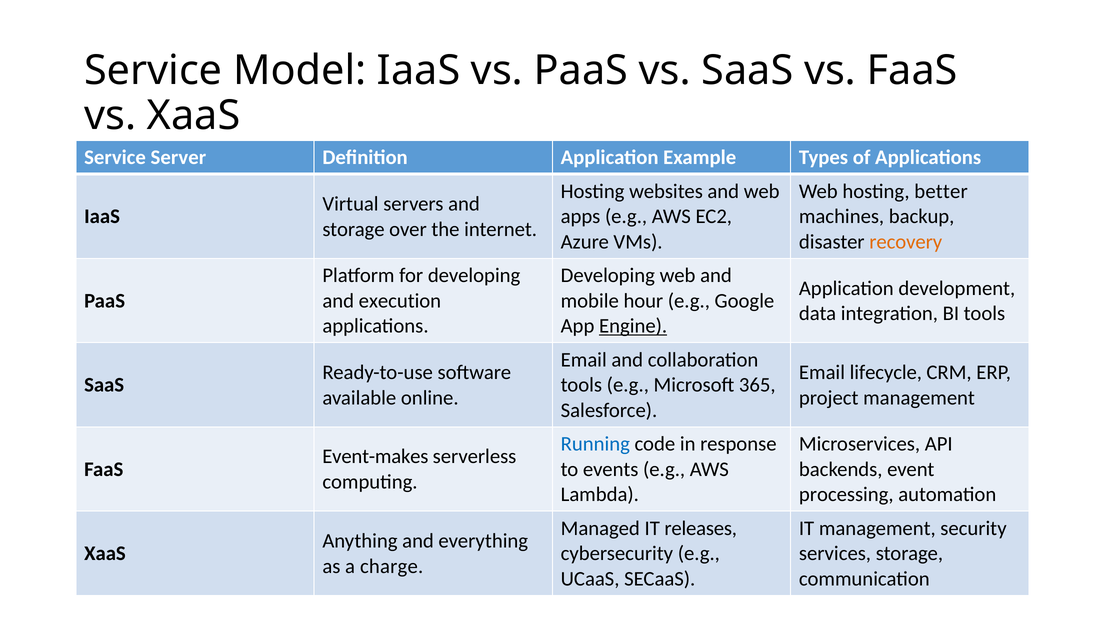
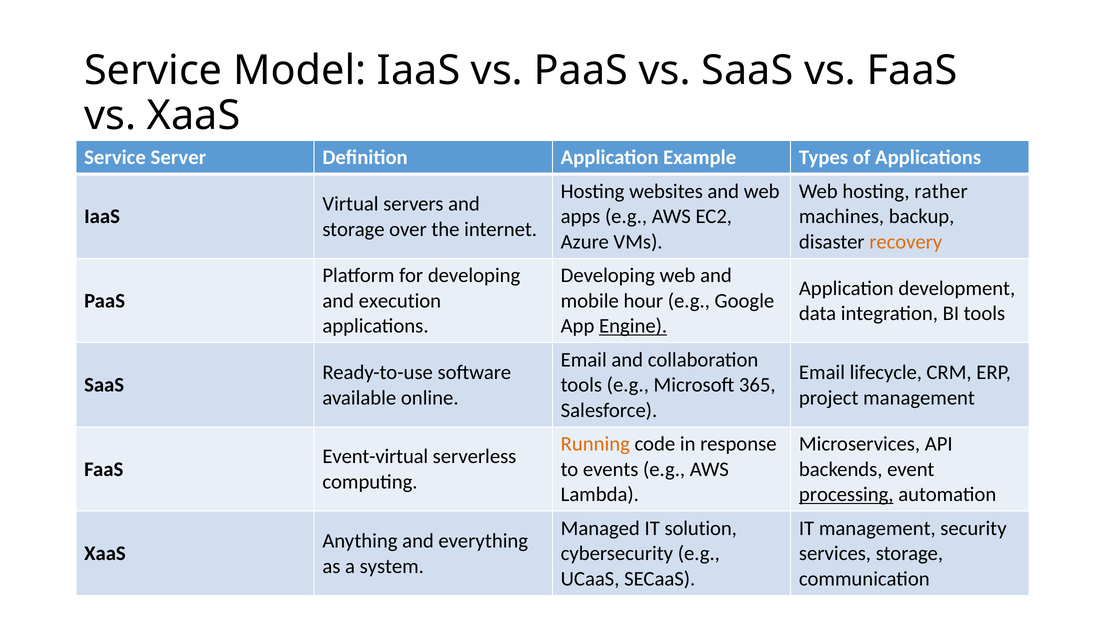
better: better -> rather (941, 191)
Running colour: blue -> orange (595, 444)
Event-makes: Event-makes -> Event-virtual (375, 456)
processing underline: none -> present (846, 494)
releases: releases -> solution (701, 528)
charge: charge -> system (392, 566)
